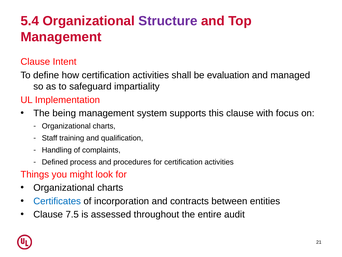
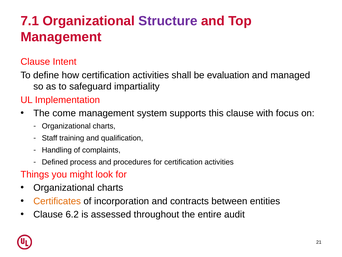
5.4: 5.4 -> 7.1 (30, 21)
being: being -> come (64, 113)
Certificates colour: blue -> orange (57, 201)
7.5: 7.5 -> 6.2 (72, 214)
